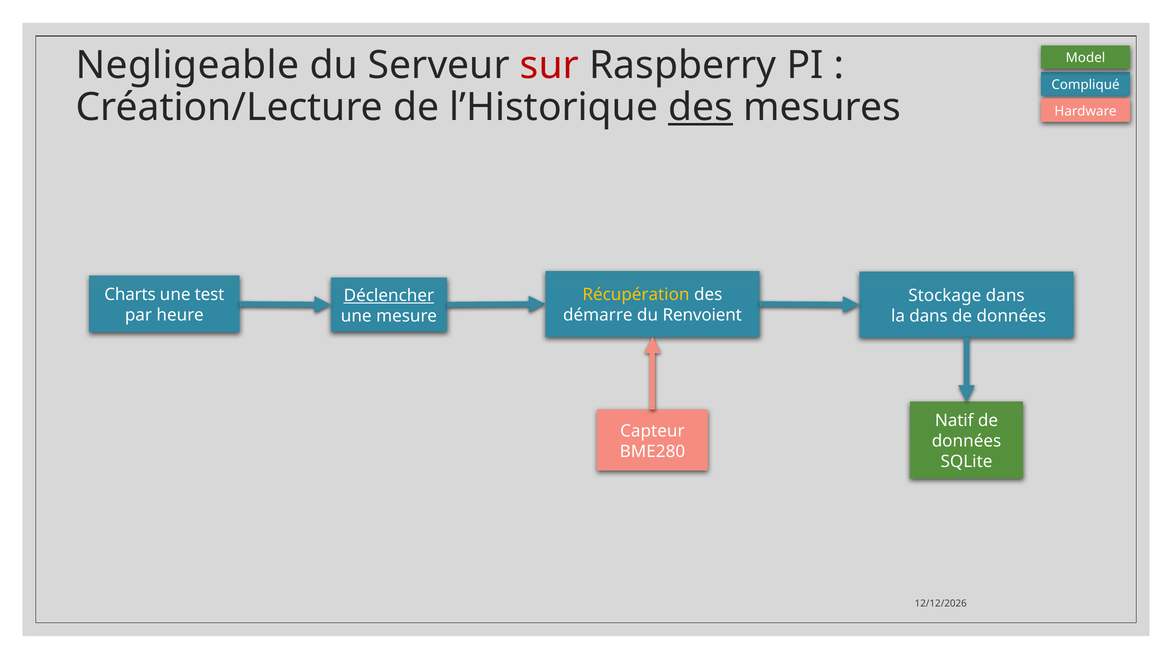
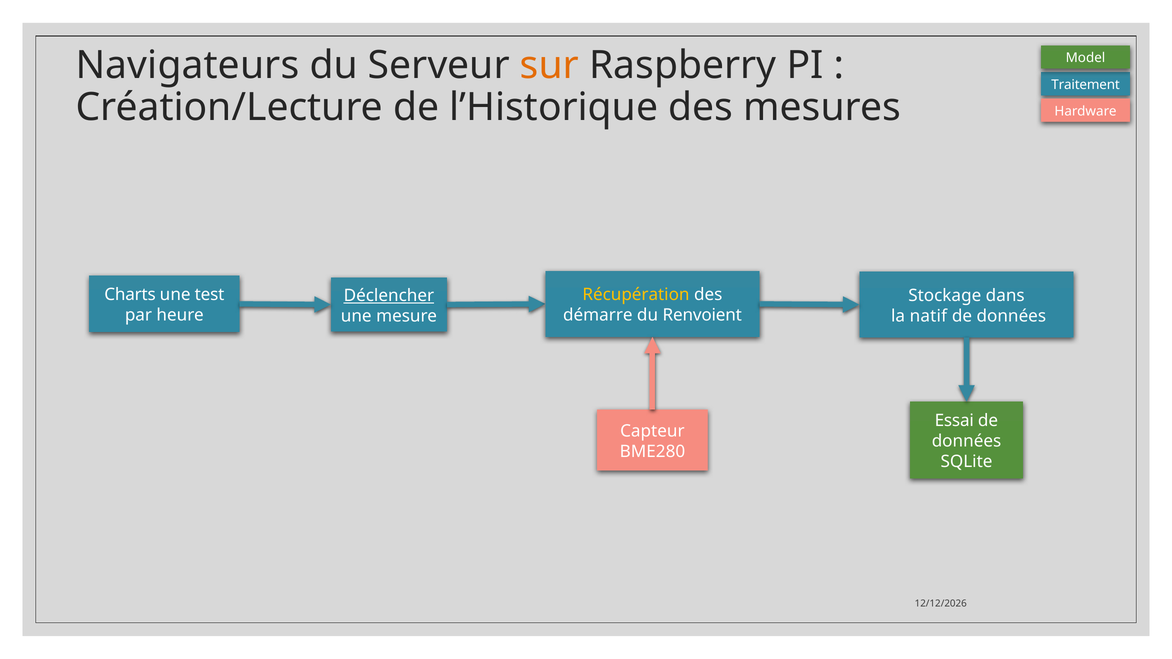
Negligeable: Negligeable -> Navigateurs (187, 65)
sur colour: red -> orange (549, 65)
Compliqué: Compliqué -> Traitement (1086, 85)
des underline: present -> none (701, 108)
la dans: dans -> natif (928, 316)
Natif: Natif -> Essai (954, 421)
